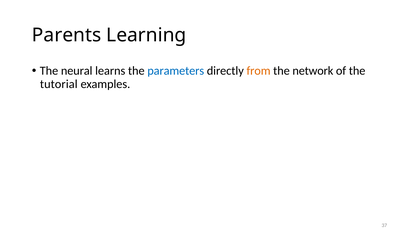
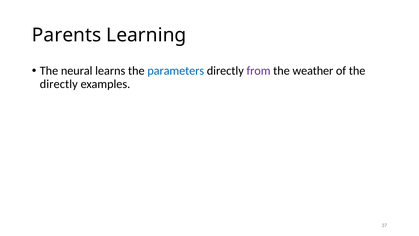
from colour: orange -> purple (259, 71)
network: network -> weather (313, 71)
tutorial: tutorial -> directly (59, 84)
